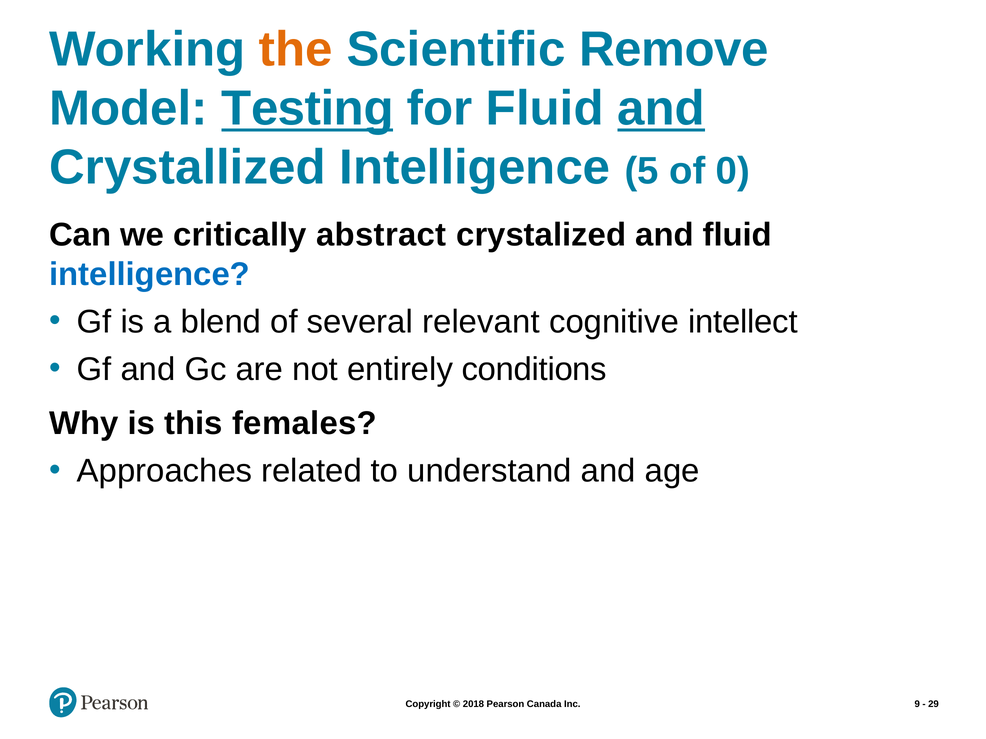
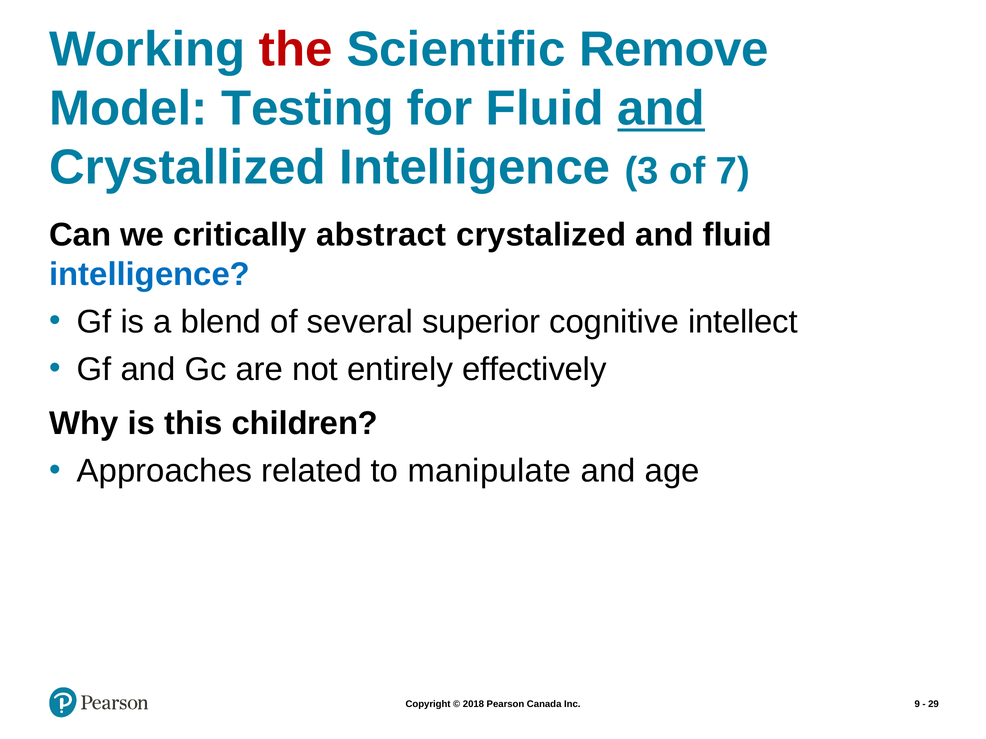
the colour: orange -> red (296, 50)
Testing underline: present -> none (308, 109)
5: 5 -> 3 (642, 171)
0: 0 -> 7 (733, 171)
relevant: relevant -> superior (481, 322)
conditions: conditions -> effectively (534, 370)
females: females -> children (305, 424)
understand: understand -> manipulate (489, 471)
